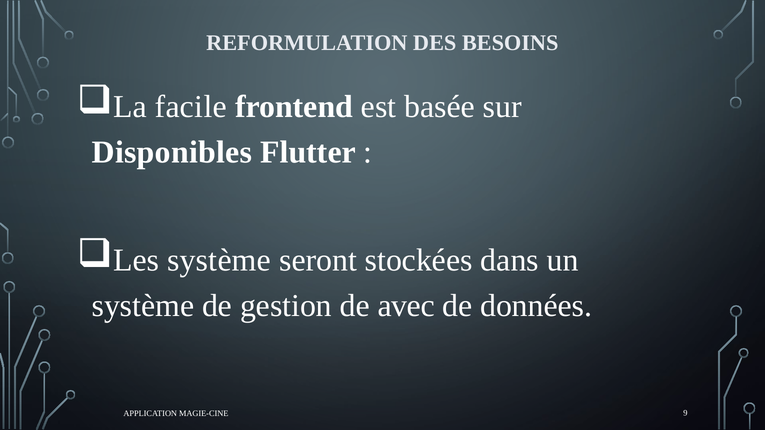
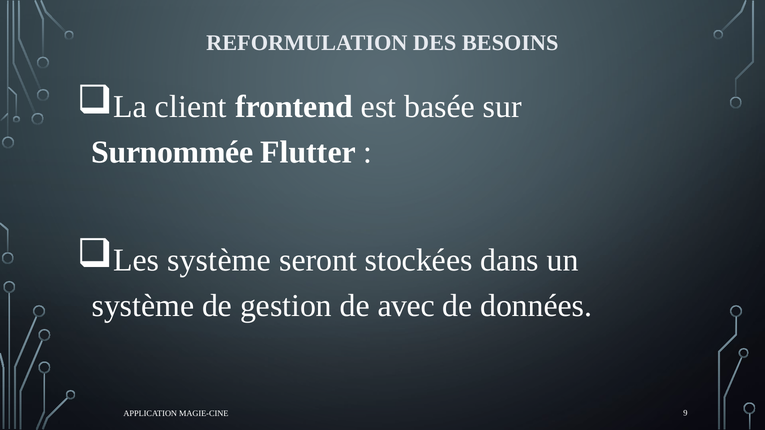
facile: facile -> client (191, 107)
Disponibles: Disponibles -> Surnommée (172, 153)
